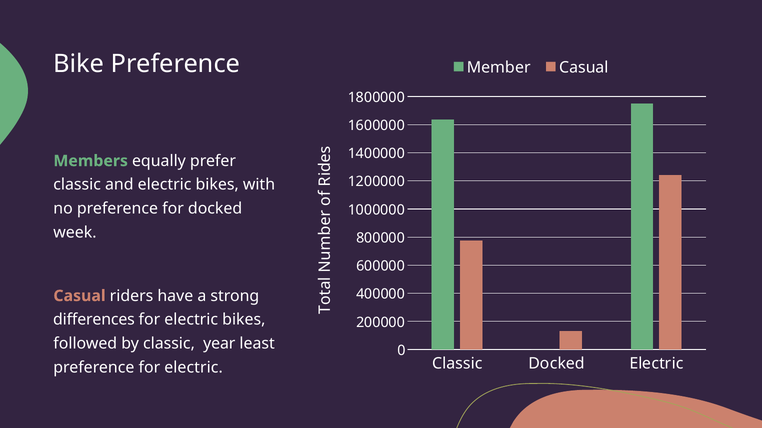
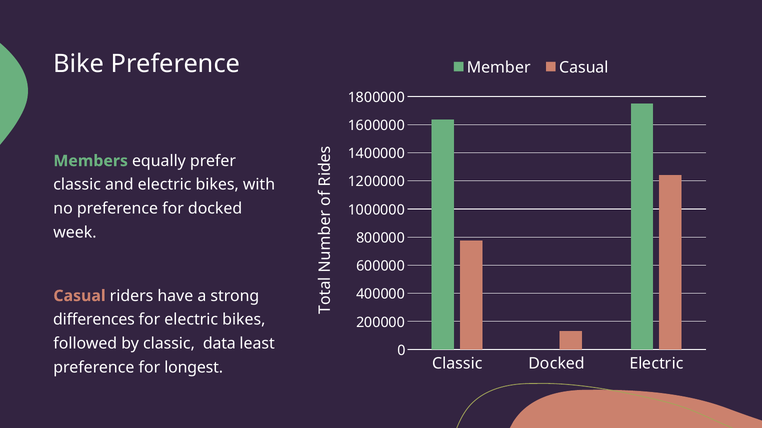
year: year -> data (219, 344)
preference for electric: electric -> longest (194, 368)
